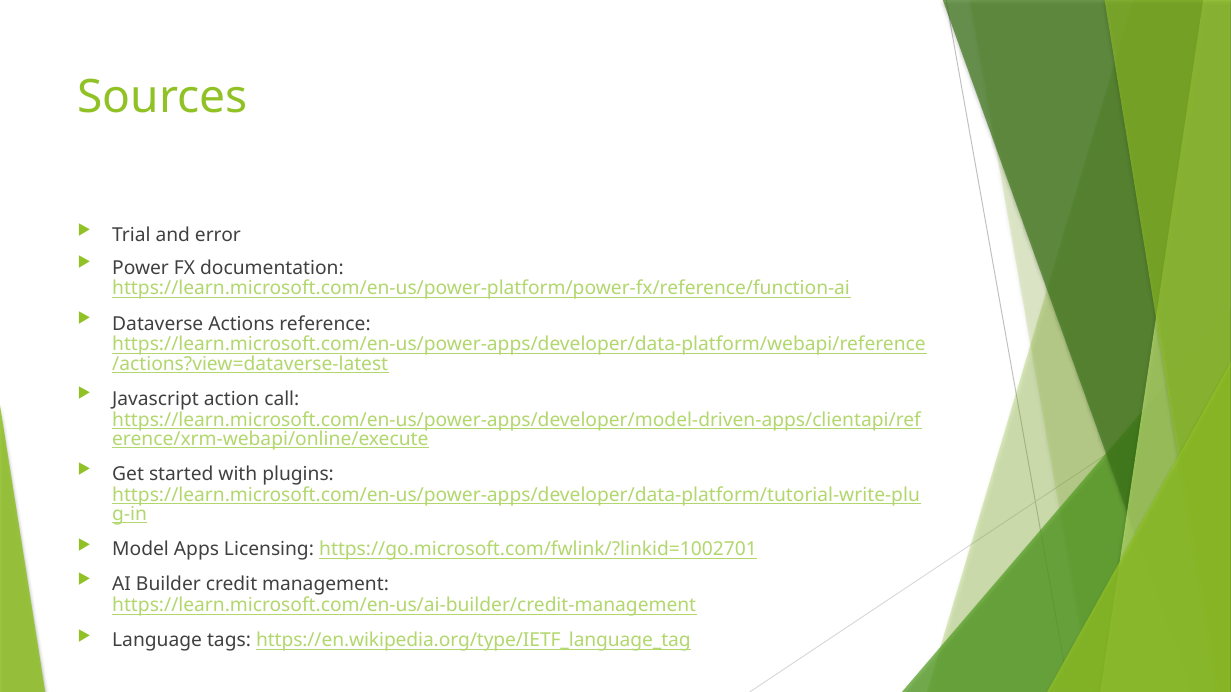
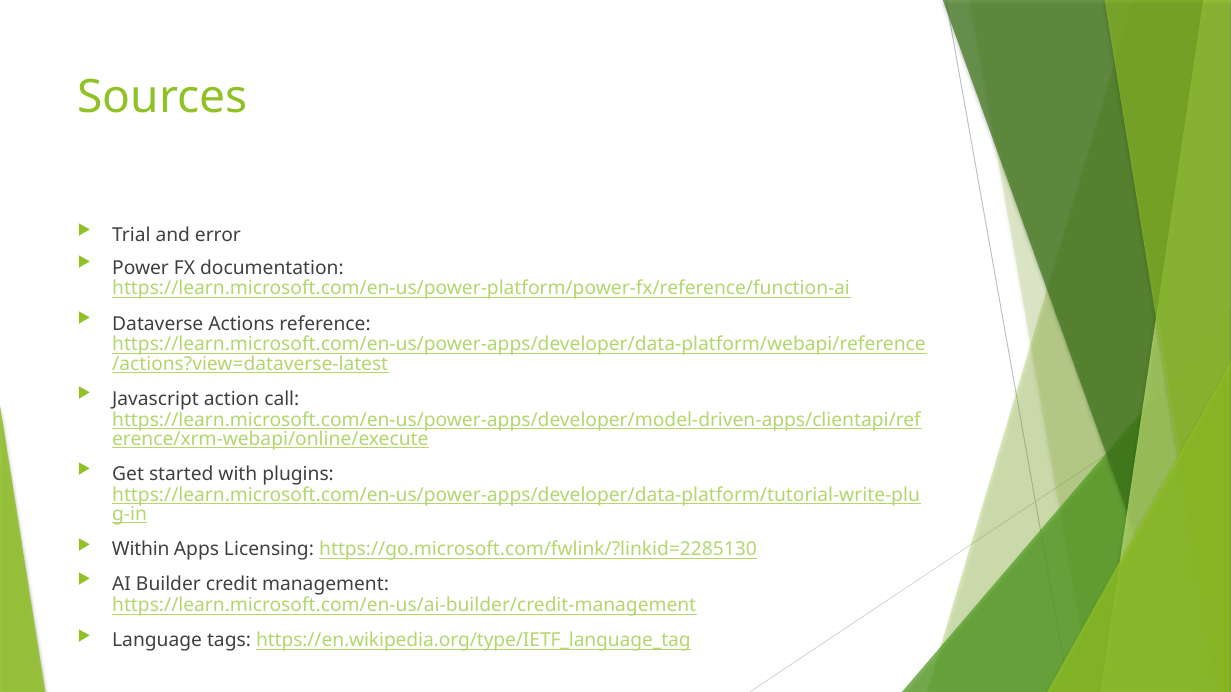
Model: Model -> Within (141, 550)
https://go.microsoft.com/fwlink/?linkid=1002701: https://go.microsoft.com/fwlink/?linkid=1002701 -> https://go.microsoft.com/fwlink/?linkid=2285130 (538, 550)
